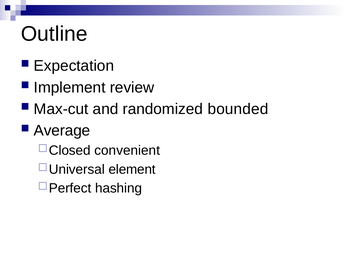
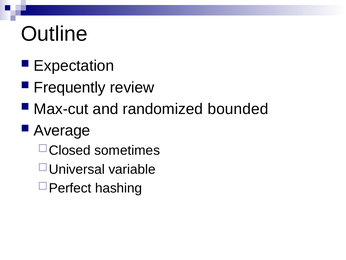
Implement: Implement -> Frequently (70, 87)
convenient: convenient -> sometimes (127, 150)
element: element -> variable (132, 169)
